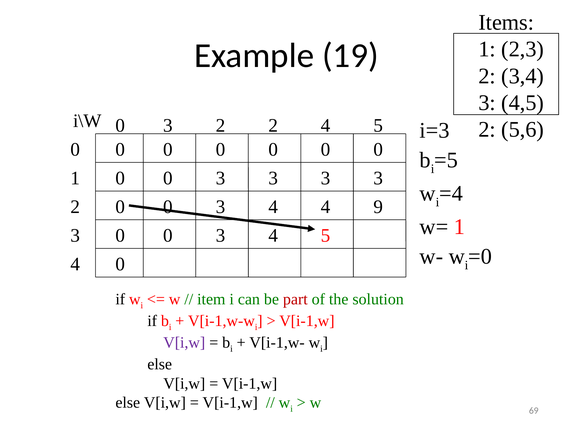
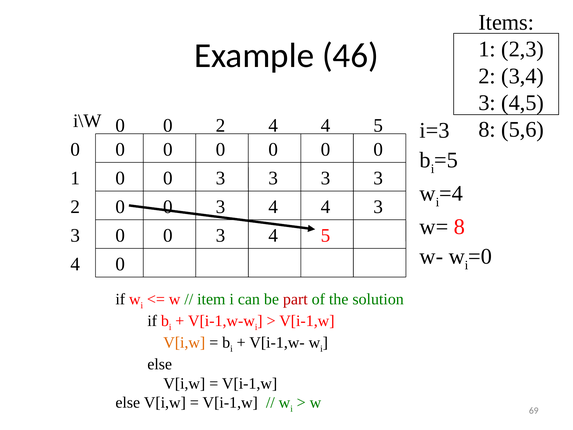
19: 19 -> 46 (350, 55)
3: 3 -> 0 (168, 125)
2 2: 2 -> 4 (273, 125)
2: 2 -> 8 (487, 130)
4 9: 9 -> 3 (378, 207)
w= 1: 1 -> 8 (459, 227)
V[i,w colour: purple -> orange (184, 342)
